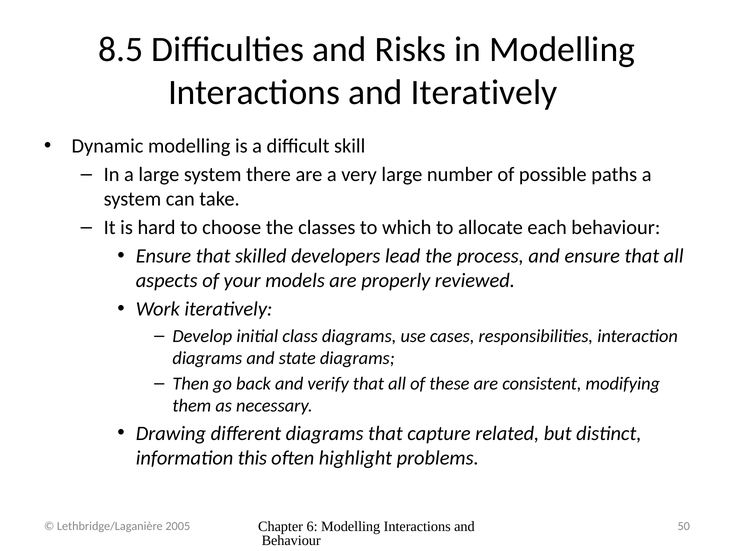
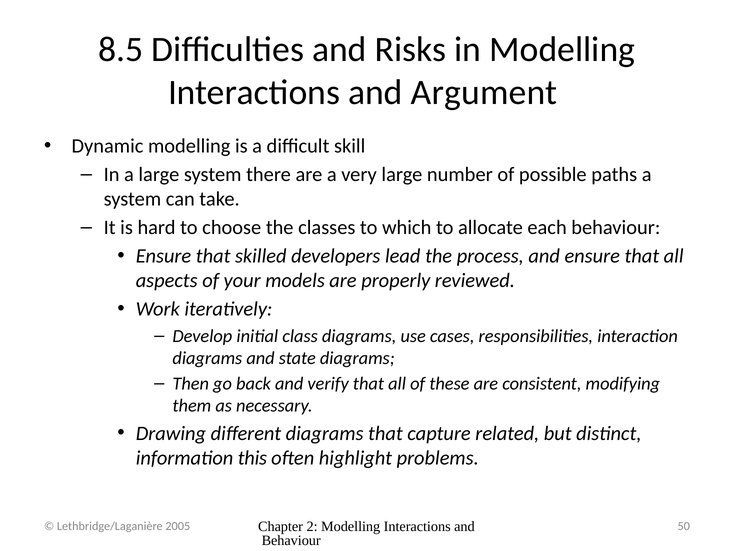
and Iteratively: Iteratively -> Argument (484, 92)
6: 6 -> 2 (312, 526)
